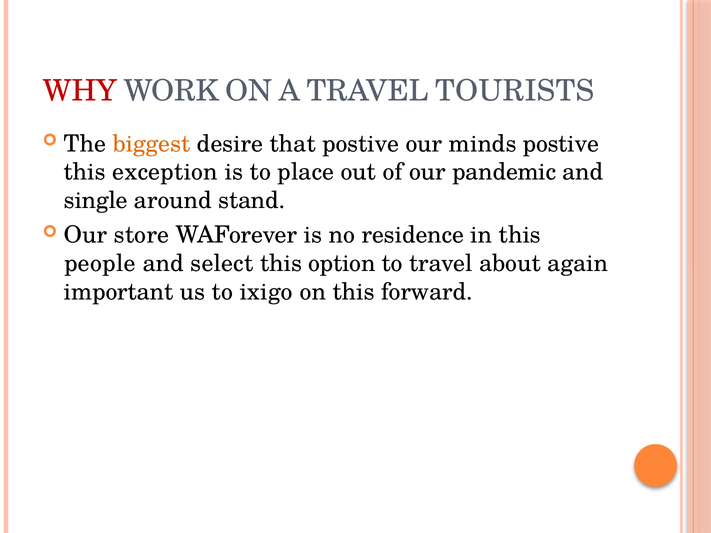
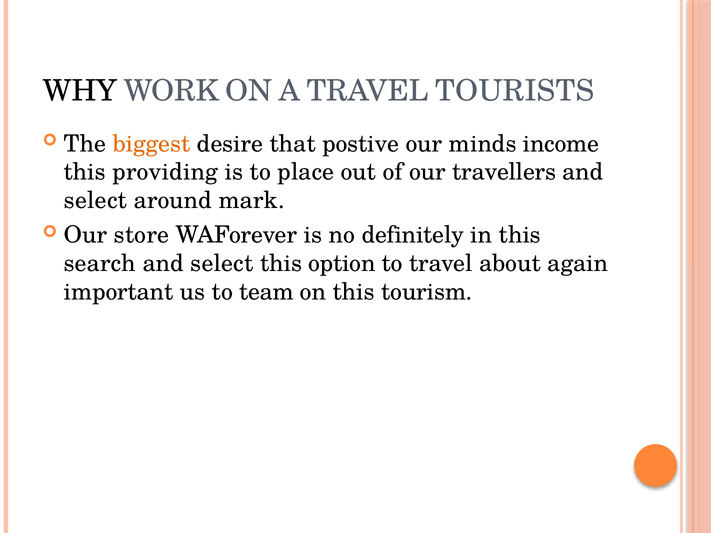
WHY colour: red -> black (80, 91)
minds postive: postive -> income (561, 144)
exception: exception -> providing (165, 172)
pandemic: pandemic -> travellers (504, 172)
single: single -> select (95, 201)
stand: stand -> mark (252, 201)
residence: residence -> definitely (413, 235)
people: people -> search (100, 264)
ixigo: ixigo -> team (266, 292)
forward: forward -> tourism (427, 292)
